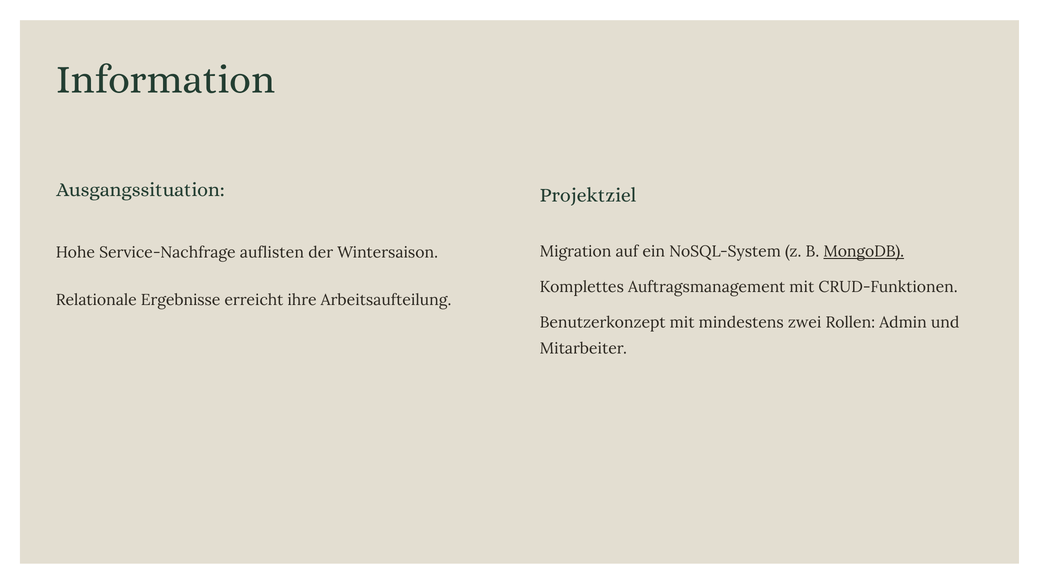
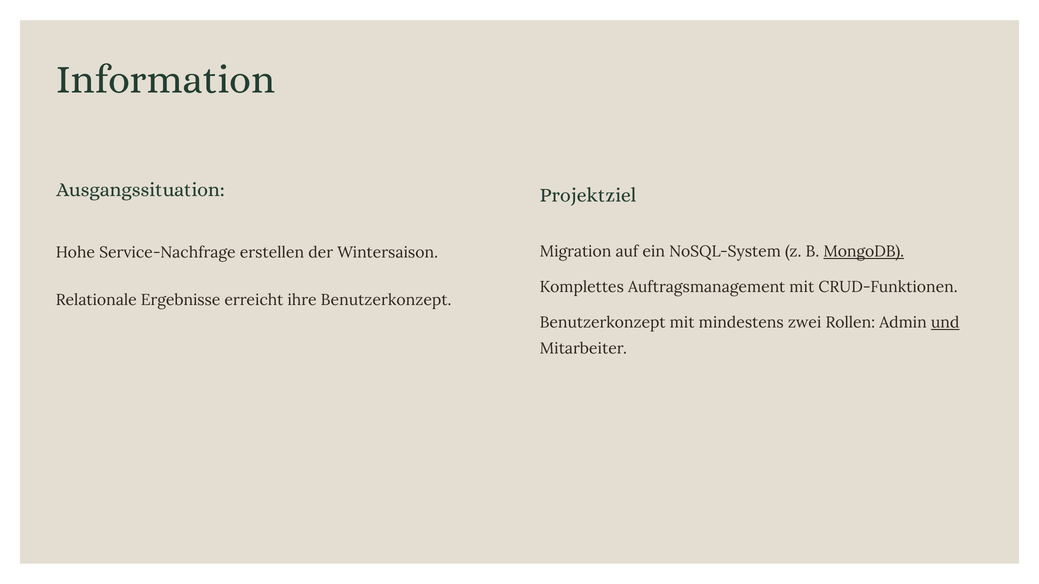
auflisten: auflisten -> erstellen (272, 253)
ihre Arbeitsaufteilung: Arbeitsaufteilung -> Benutzerkonzept (386, 300)
und underline: none -> present (945, 323)
